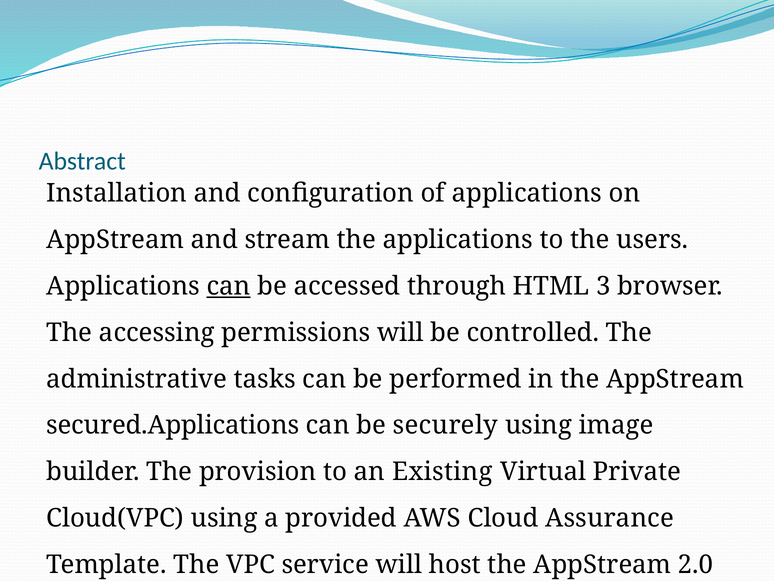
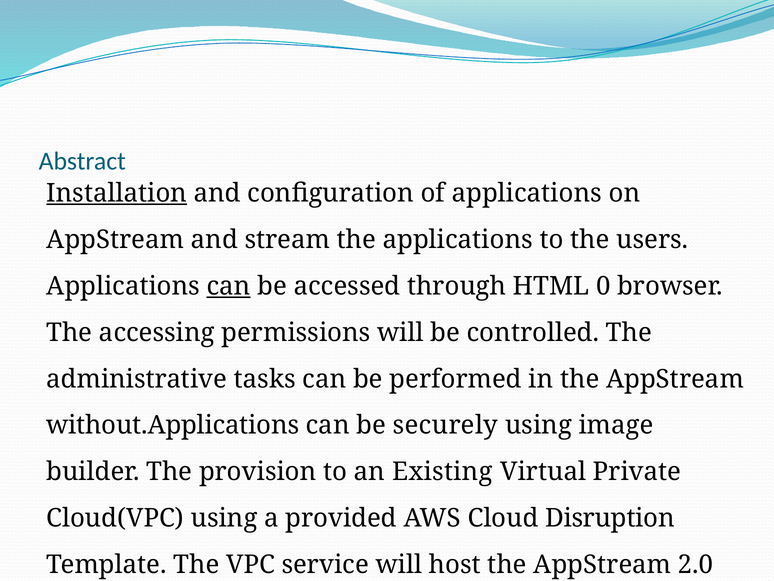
Installation underline: none -> present (117, 193)
3: 3 -> 0 (603, 286)
secured.Applications: secured.Applications -> without.Applications (173, 425)
Assurance: Assurance -> Disruption (610, 518)
